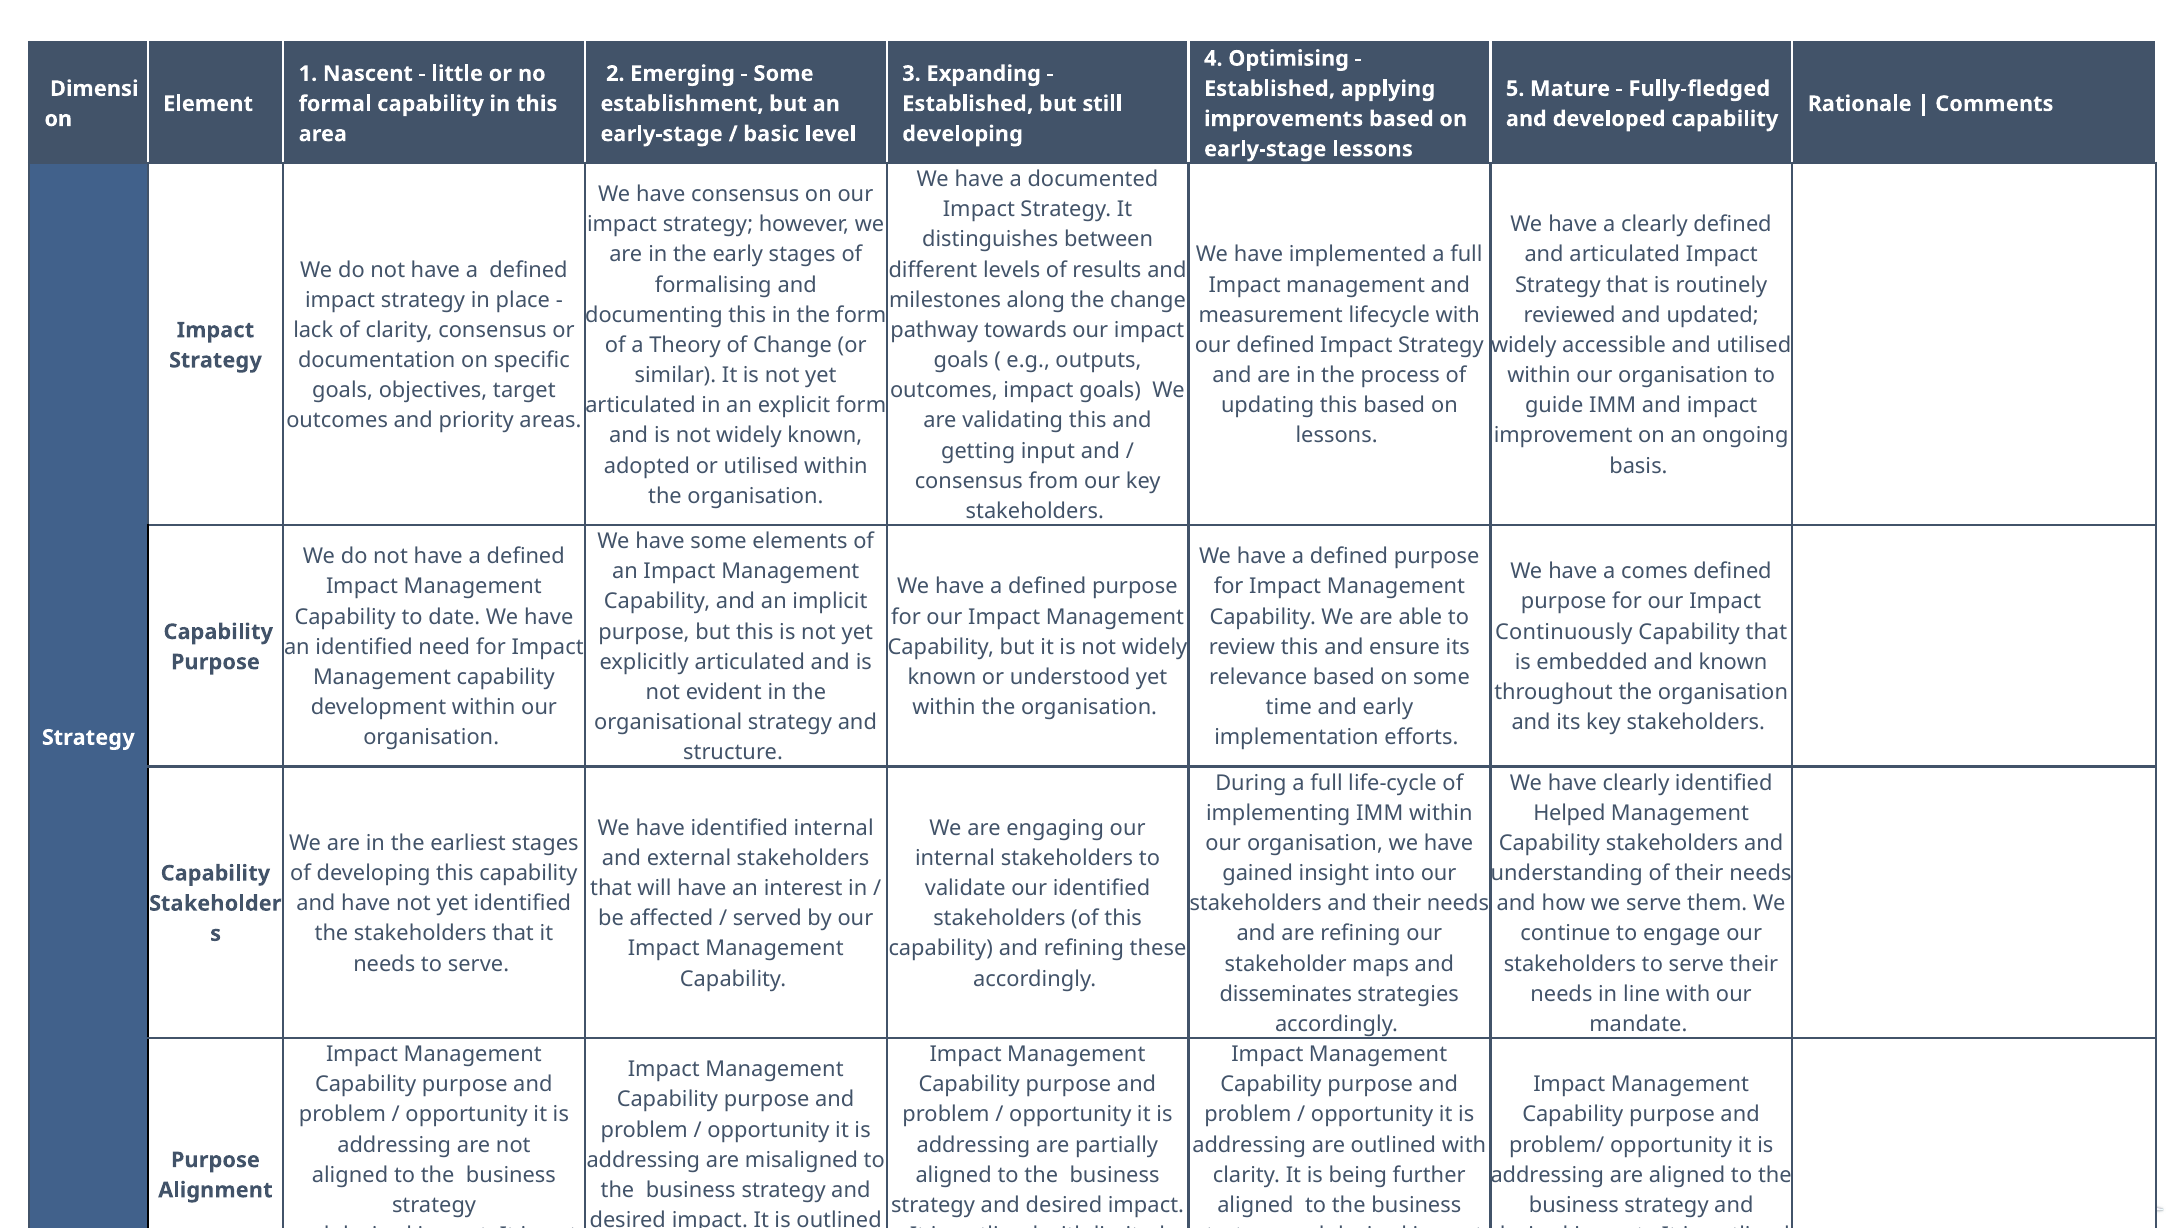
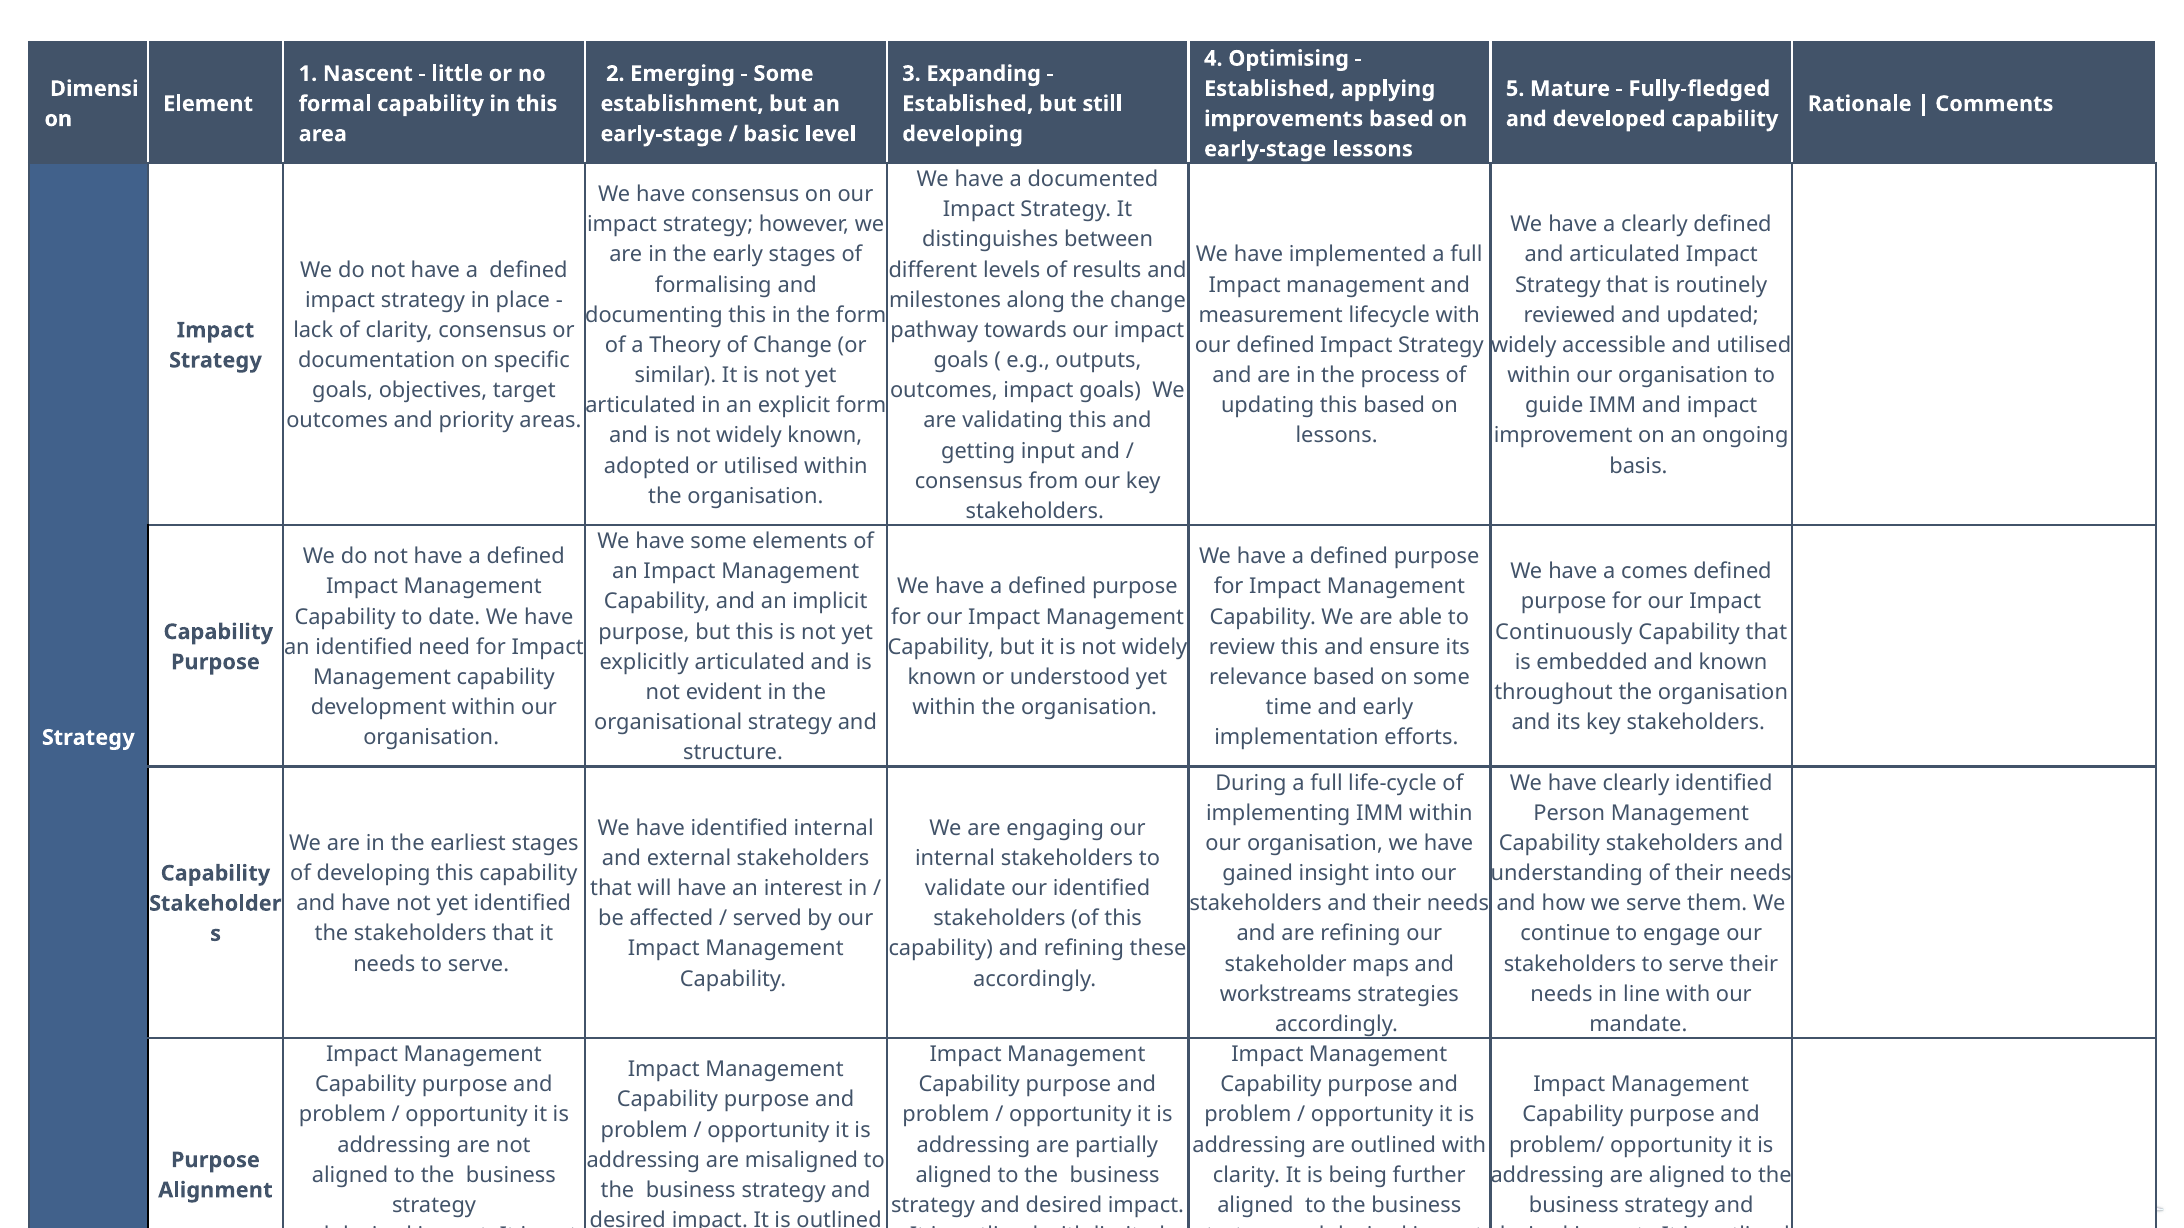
Helped: Helped -> Person (1569, 813)
disseminates: disseminates -> workstreams (1286, 994)
